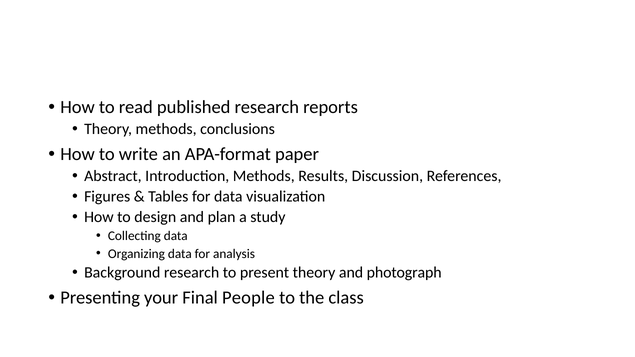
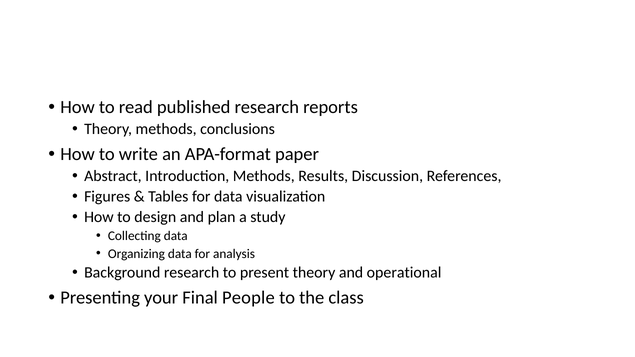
photograph: photograph -> operational (404, 273)
